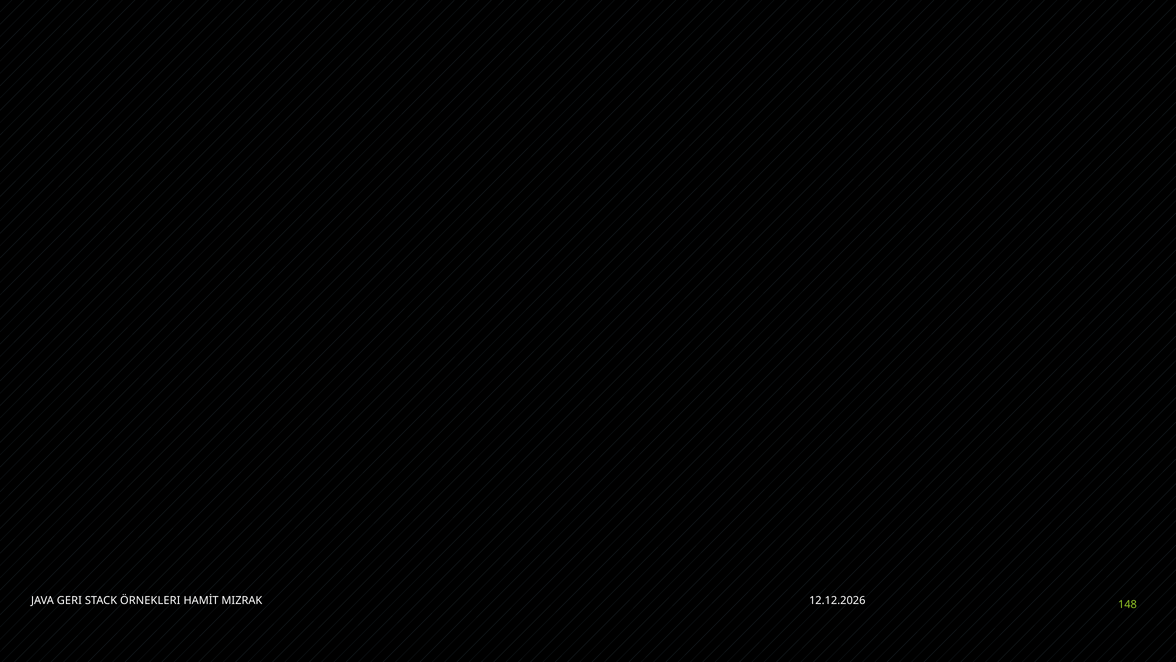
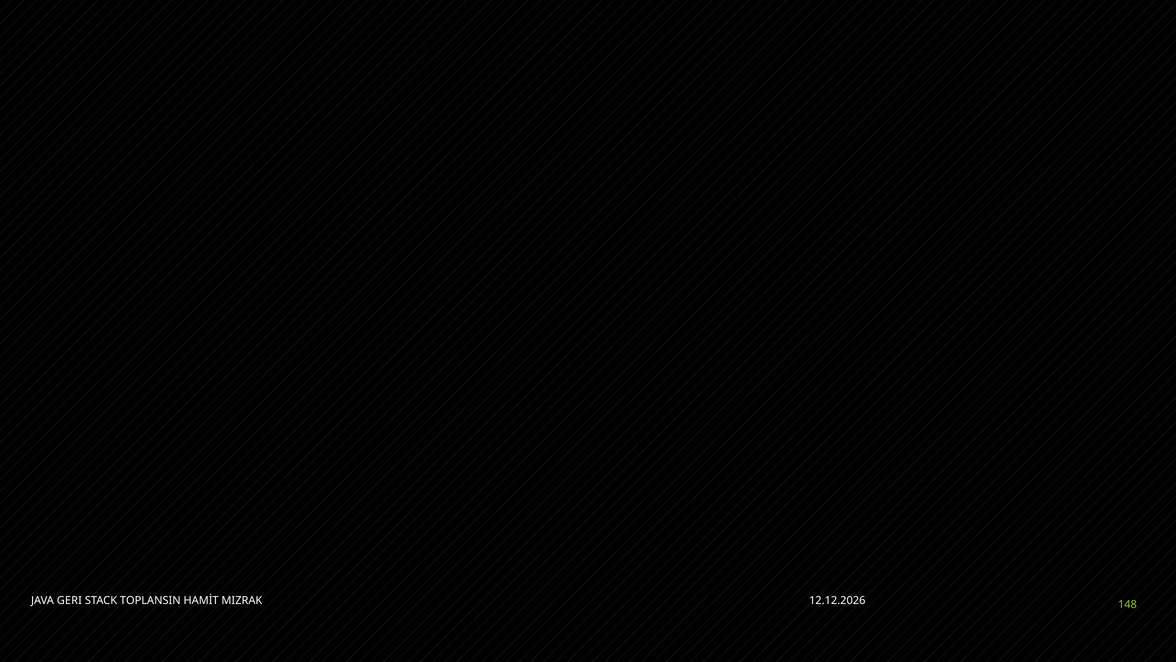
ÖRNEKLERI: ÖRNEKLERI -> TOPLANSIN (150, 600)
